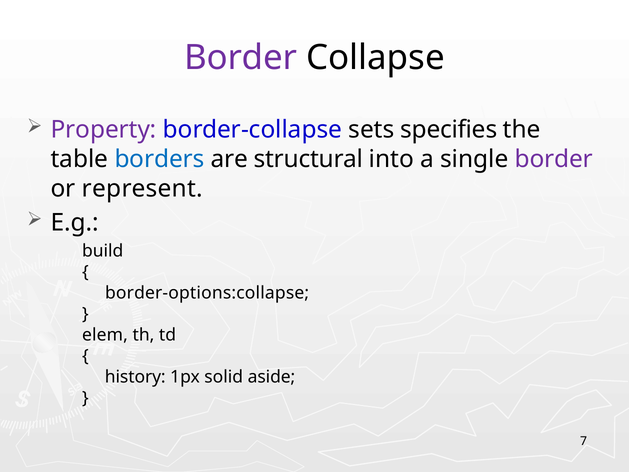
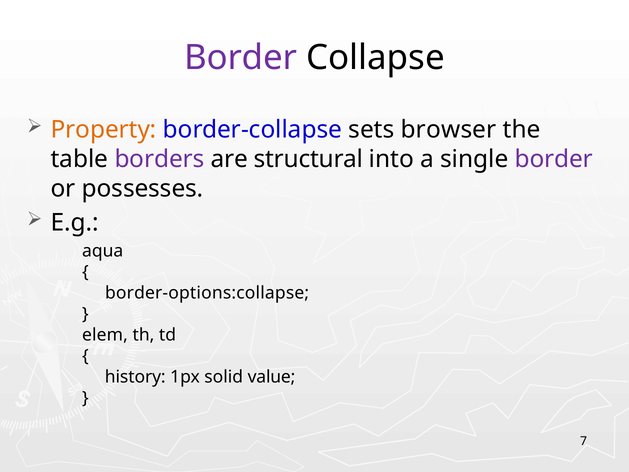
Property colour: purple -> orange (104, 130)
specifies: specifies -> browser (449, 130)
borders colour: blue -> purple (160, 159)
represent: represent -> possesses (143, 188)
build: build -> aqua (103, 251)
aside: aside -> value (272, 377)
